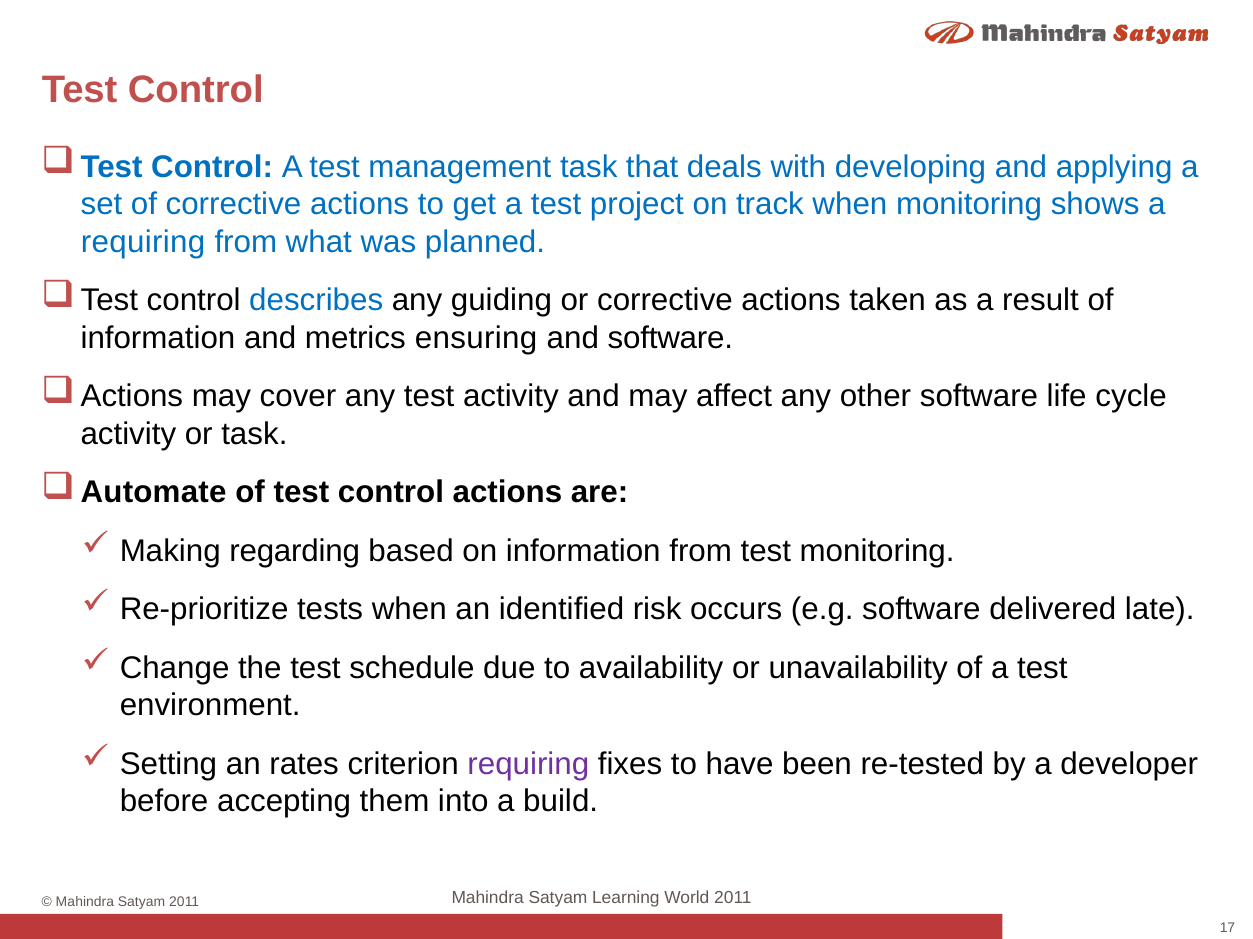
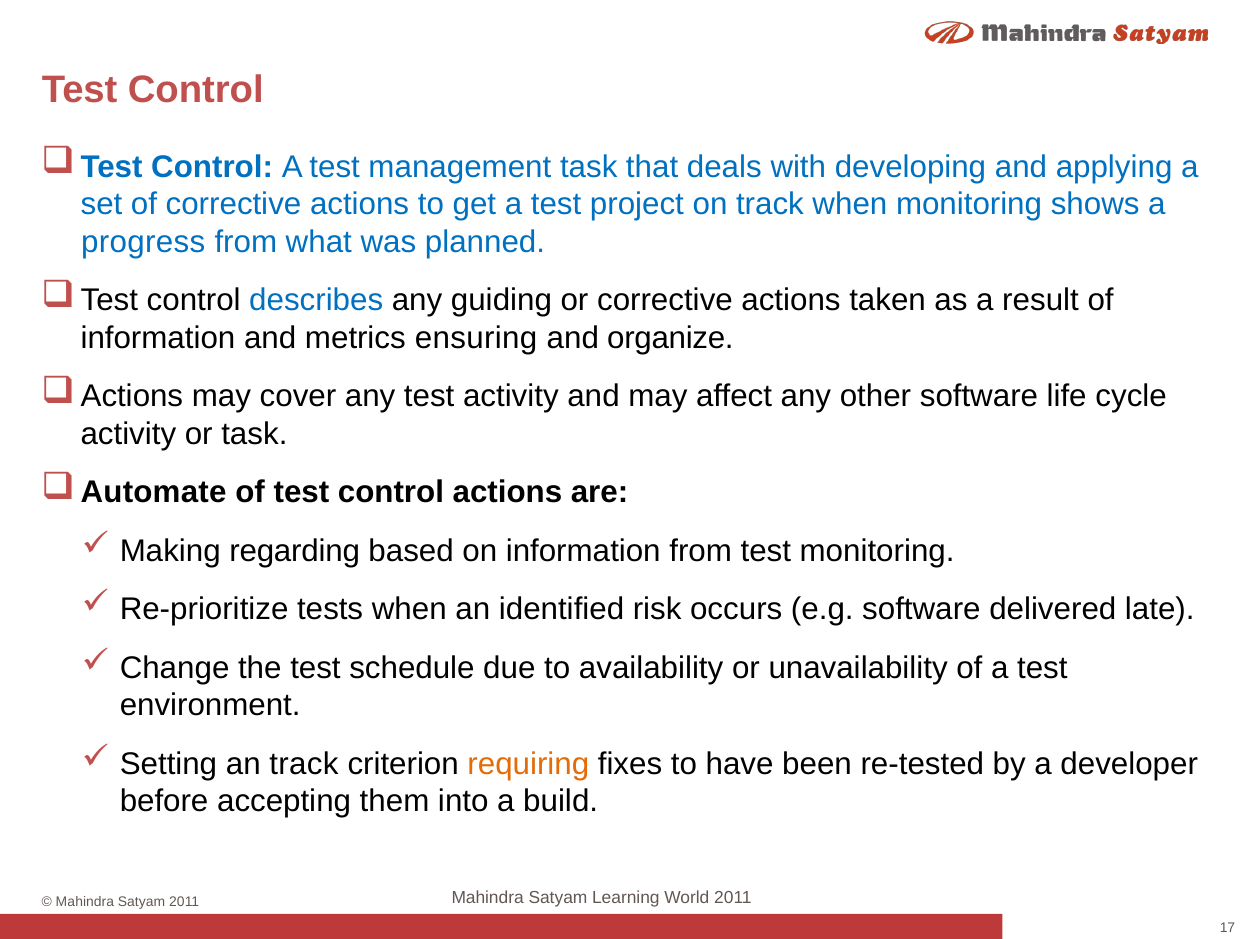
requiring: requiring -> progress (143, 242)
and software: software -> organize (670, 338)
an rates: rates -> track (304, 765)
requiring colour: purple -> orange (528, 765)
